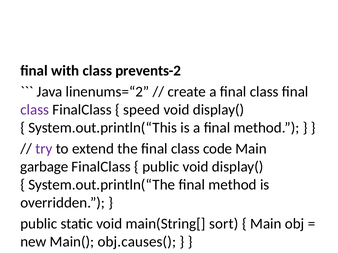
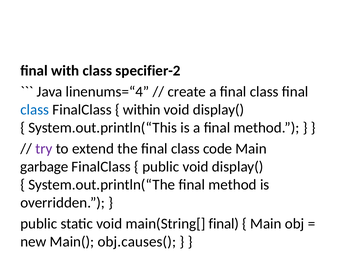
prevents-2: prevents-2 -> specifier-2 (148, 71)
linenums=“2: linenums=“2 -> linenums=“4 (107, 92)
class colour: purple -> blue (35, 110)
speed: speed -> within (142, 110)
main(String[ sort: sort -> final (224, 224)
